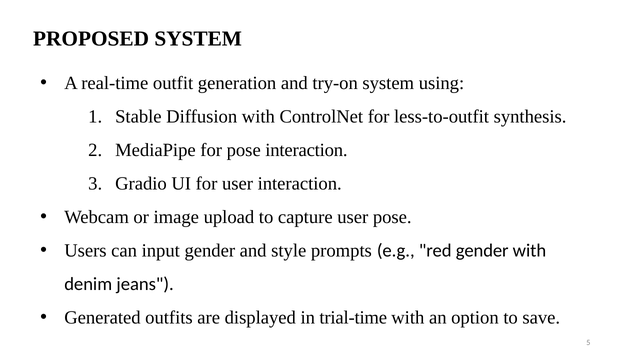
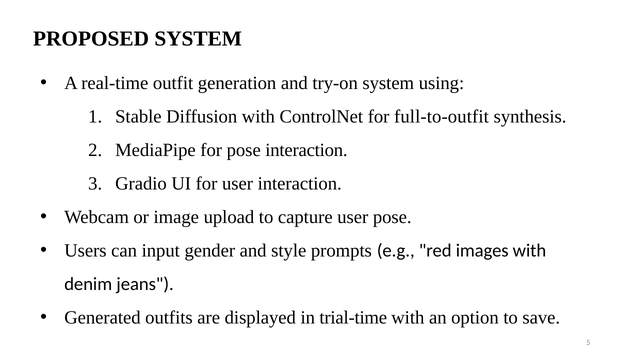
less-to-outfit: less-to-outfit -> full-to-outfit (441, 117)
red gender: gender -> images (482, 251)
